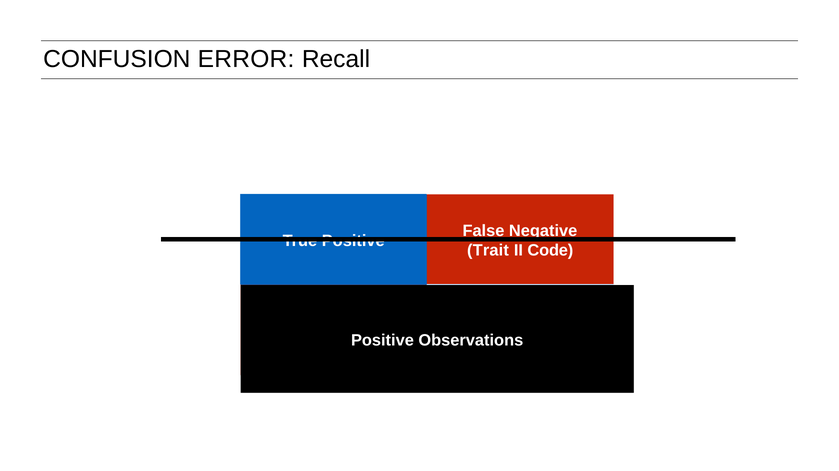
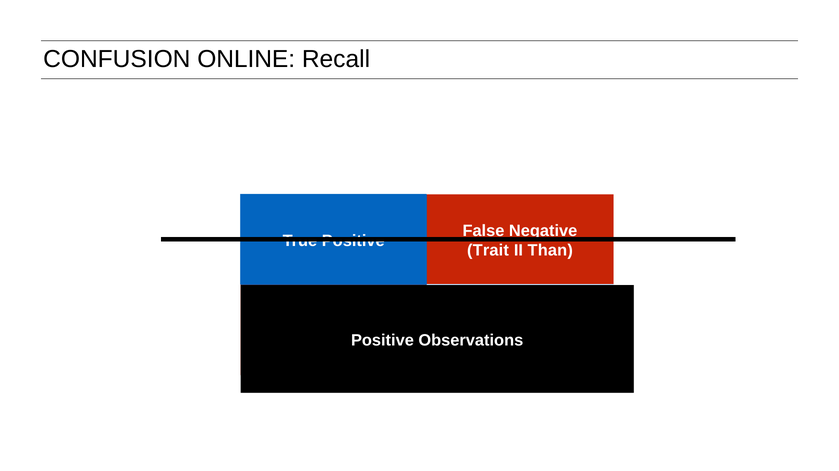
CONFUSION ERROR: ERROR -> ONLINE (246, 59)
Code: Code -> Than (550, 251)
